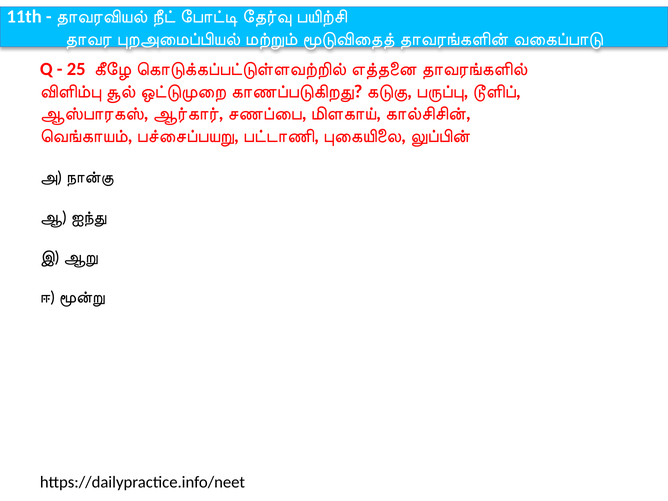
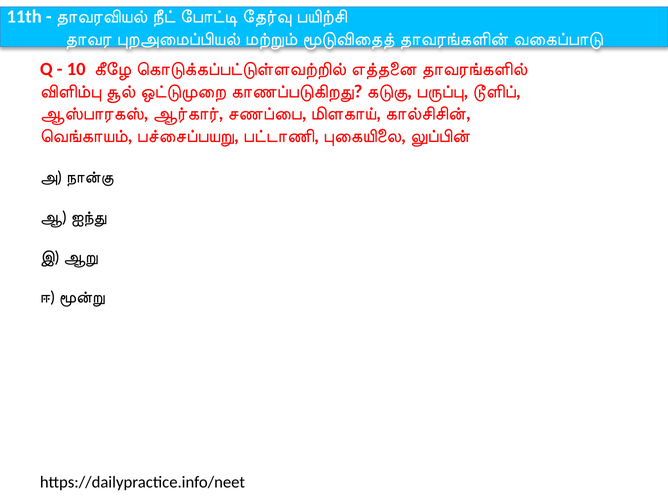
25: 25 -> 10 (76, 69)
